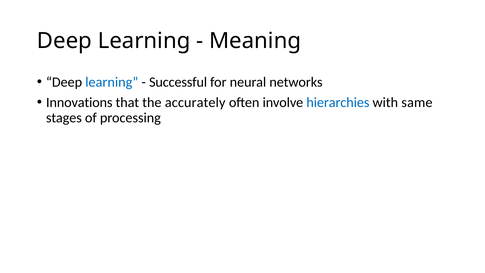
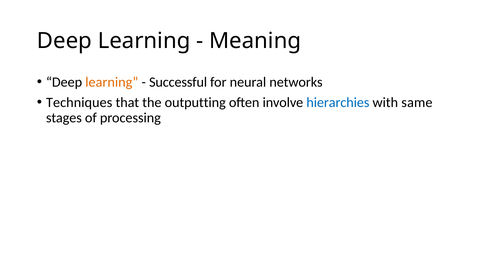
learning colour: blue -> orange (112, 82)
Innovations: Innovations -> Techniques (79, 102)
accurately: accurately -> outputting (195, 102)
